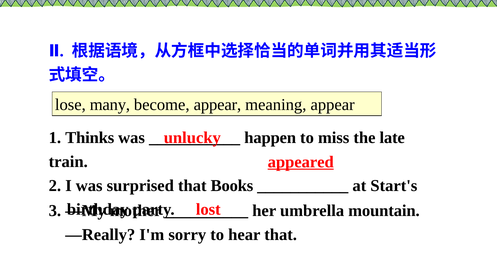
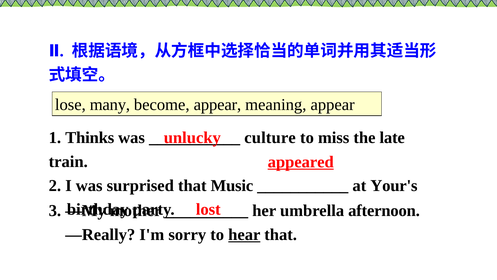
happen: happen -> culture (270, 138)
Books: Books -> Music (232, 185)
Start's: Start's -> Your's (394, 185)
mountain: mountain -> afternoon (384, 210)
hear underline: none -> present (244, 234)
